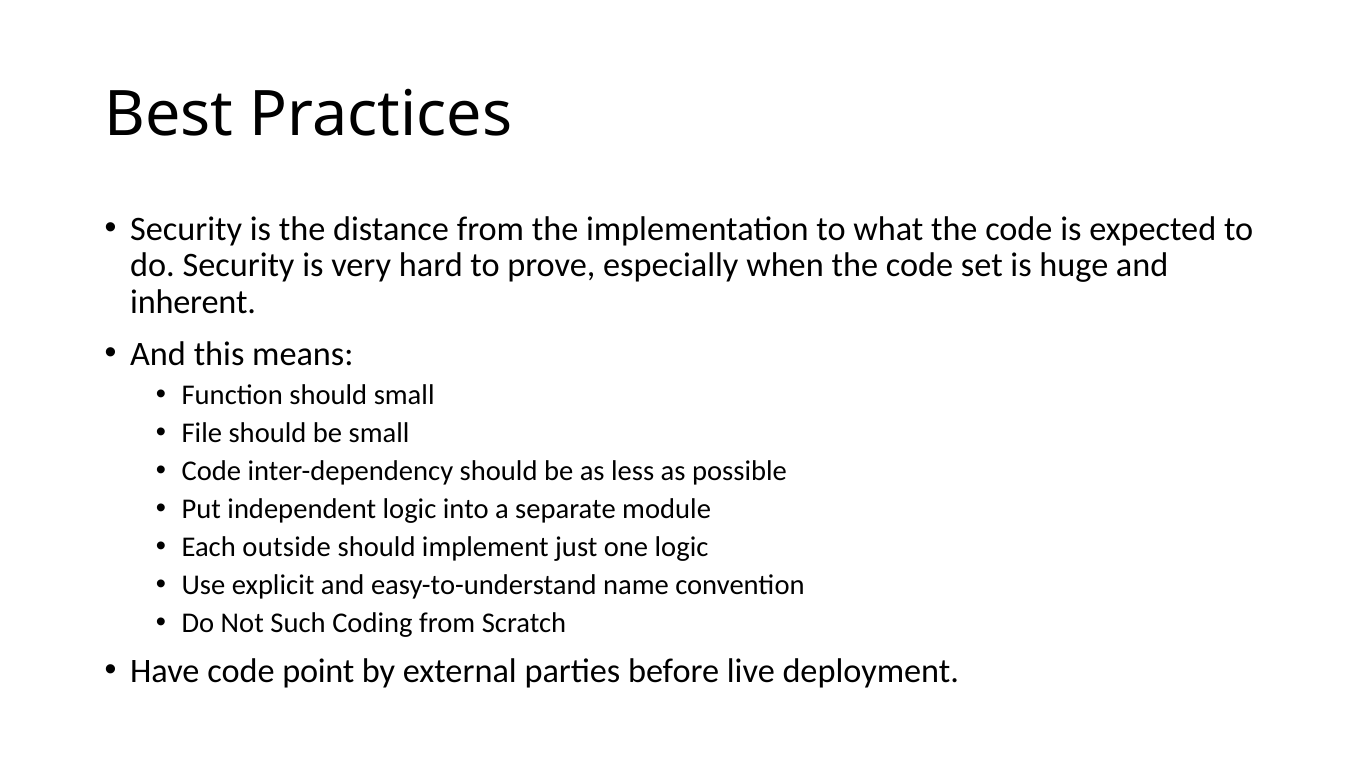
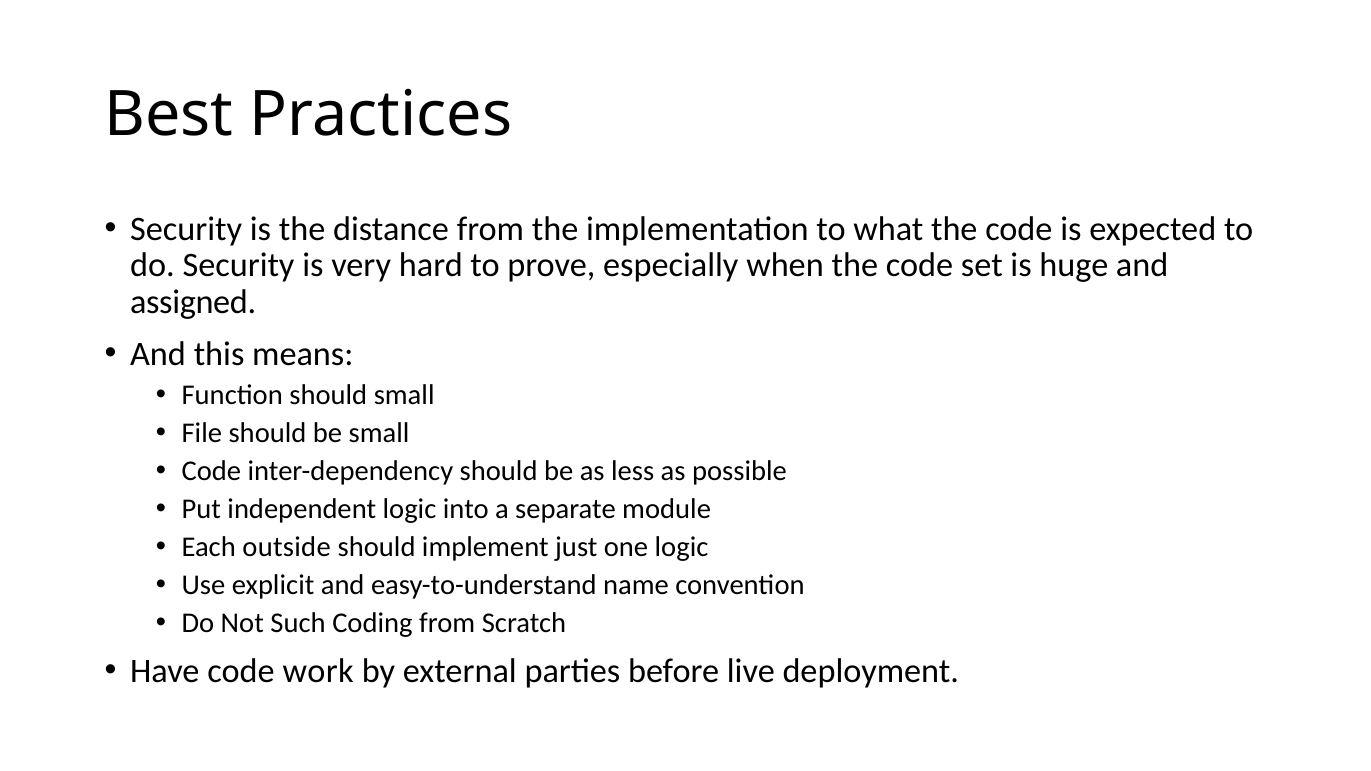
inherent: inherent -> assigned (193, 303)
point: point -> work (318, 671)
